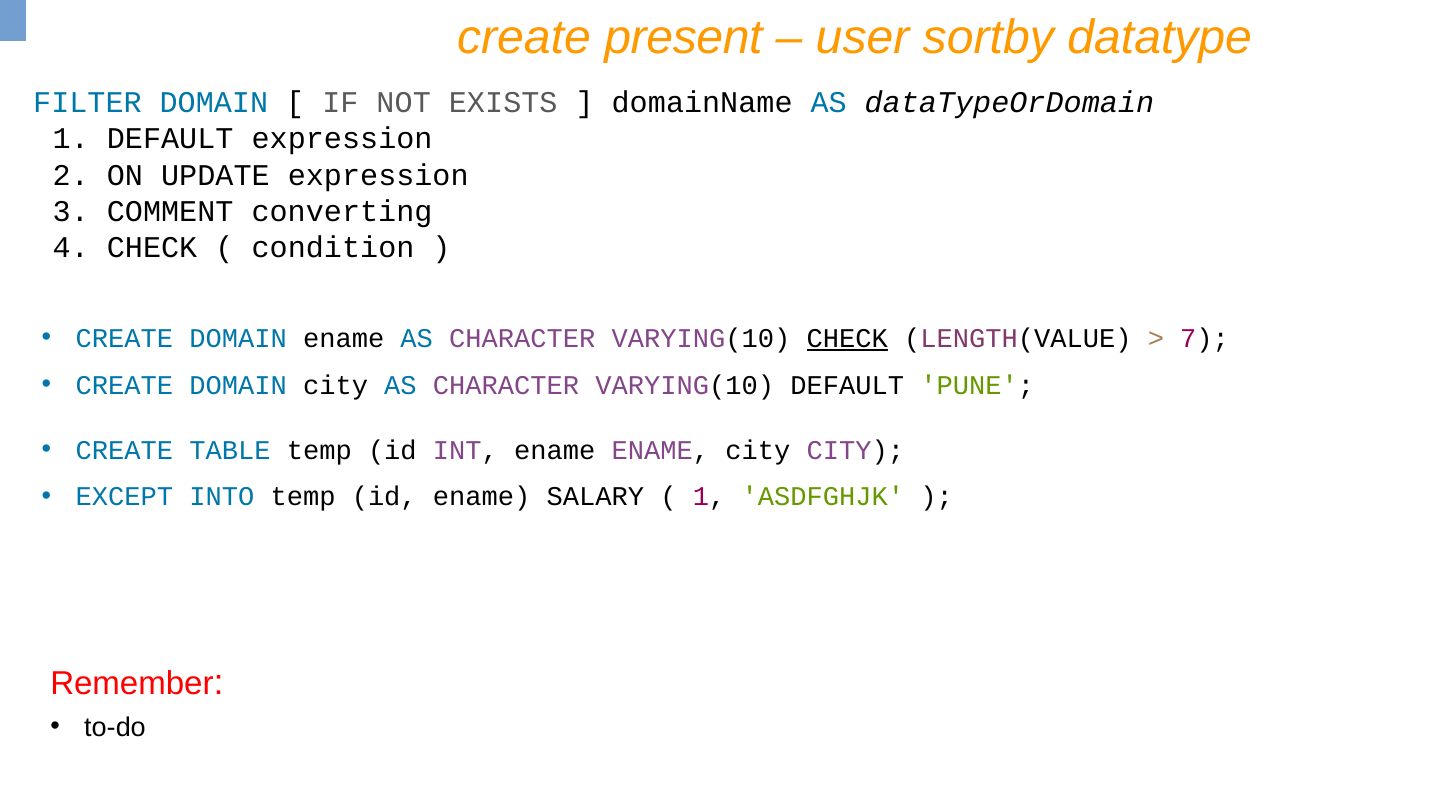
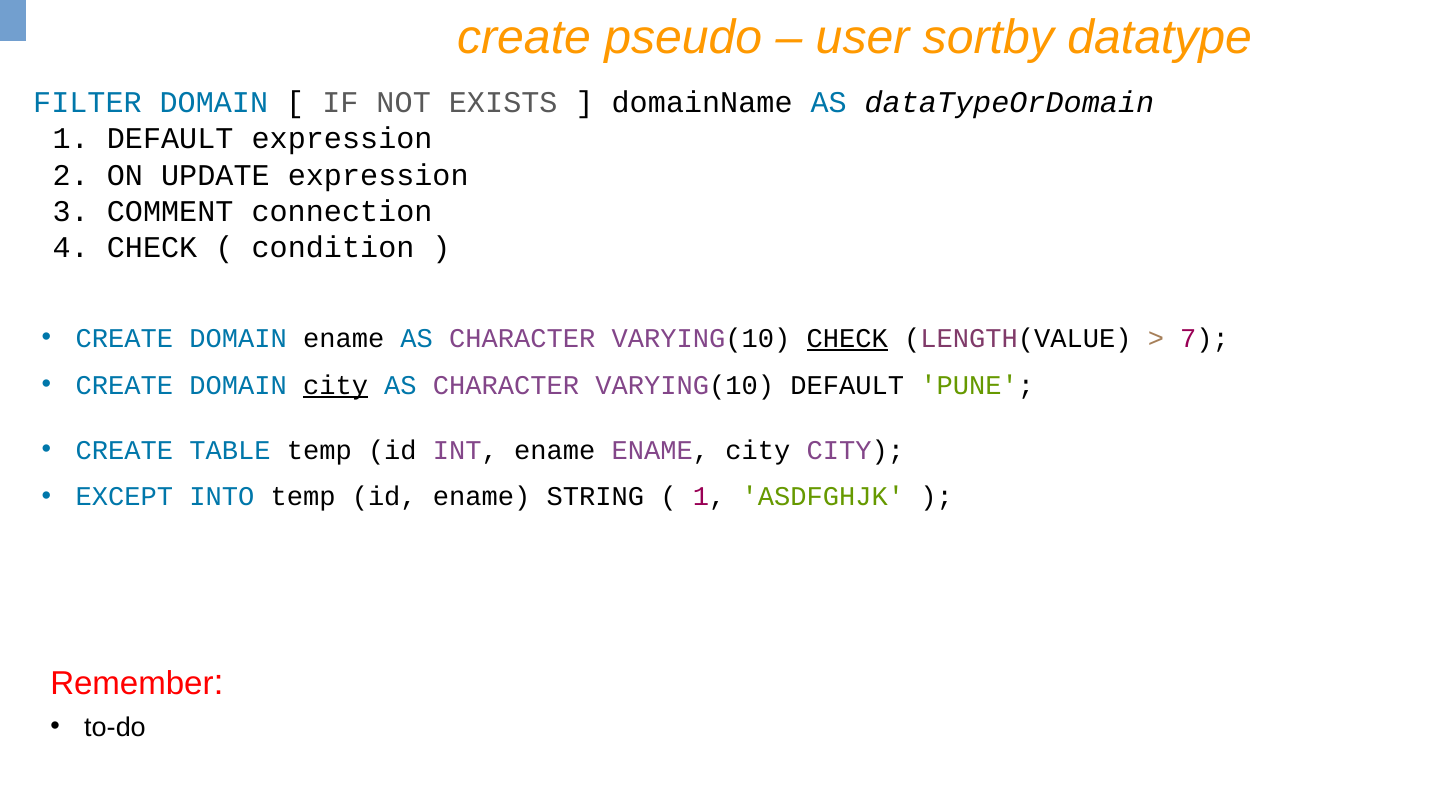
present: present -> pseudo (683, 38)
converting: converting -> connection (342, 211)
city underline: none -> present (336, 385)
SALARY: SALARY -> STRING (595, 497)
